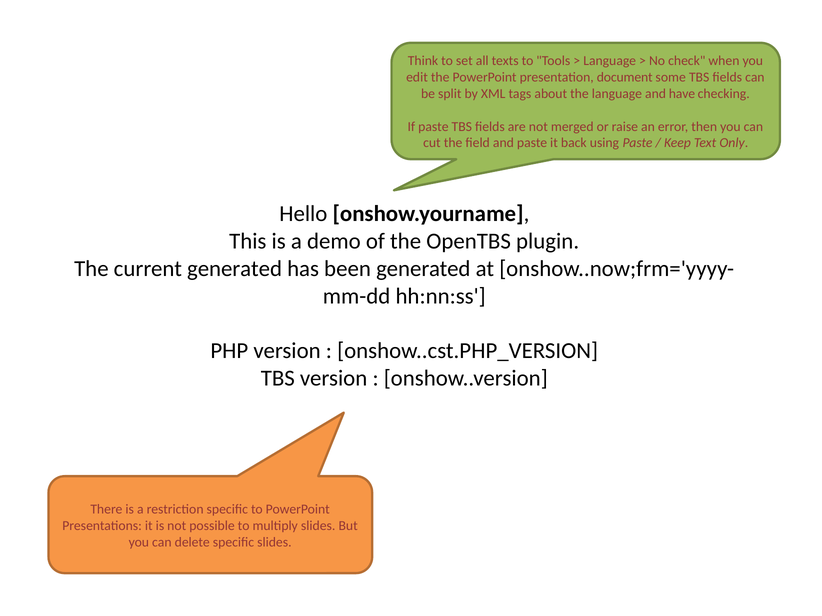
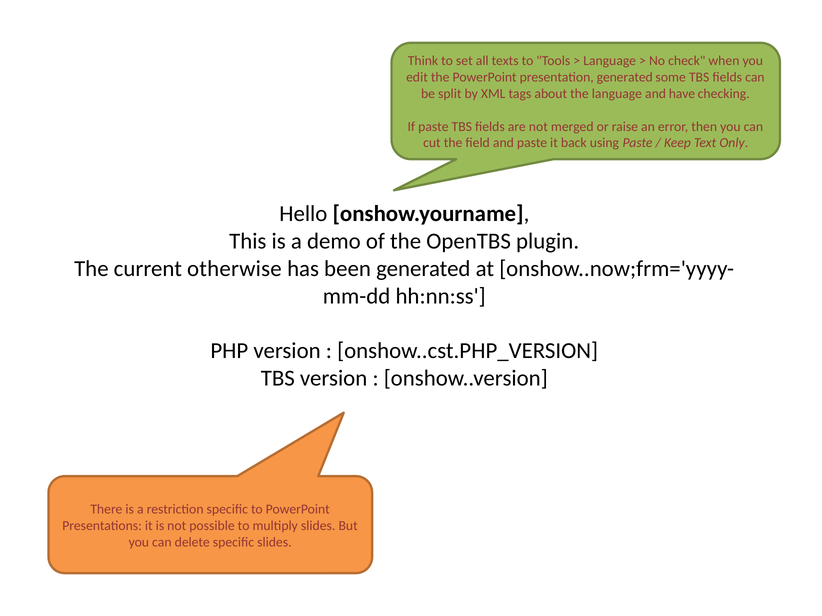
presentation document: document -> generated (625, 77)
current generated: generated -> otherwise (234, 269)
